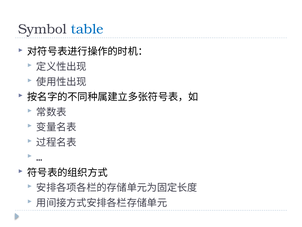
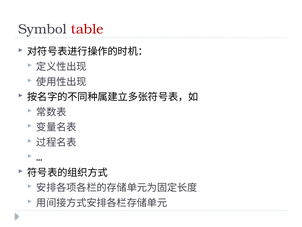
table colour: blue -> red (87, 29)
